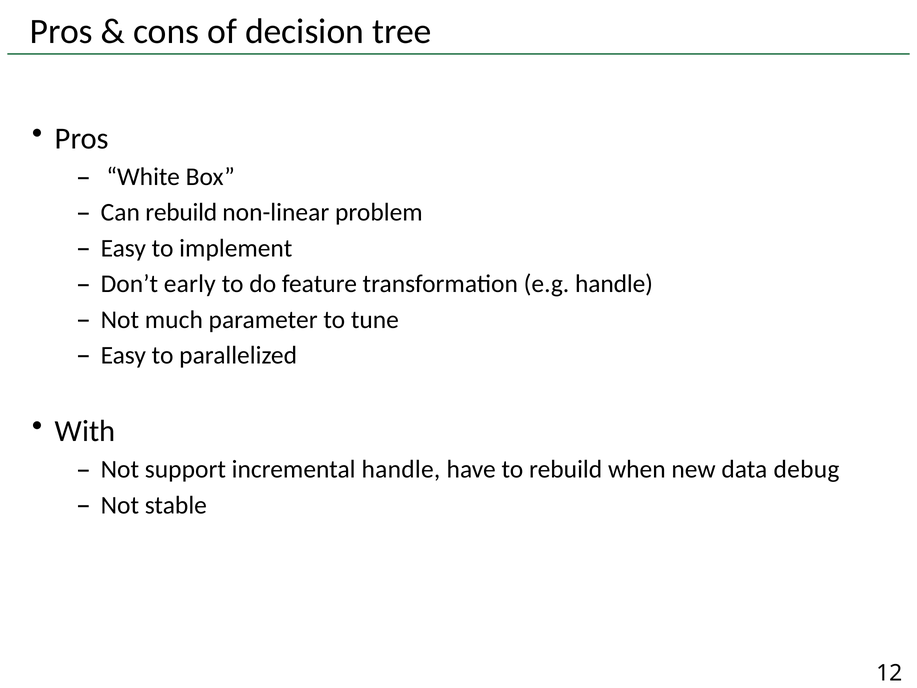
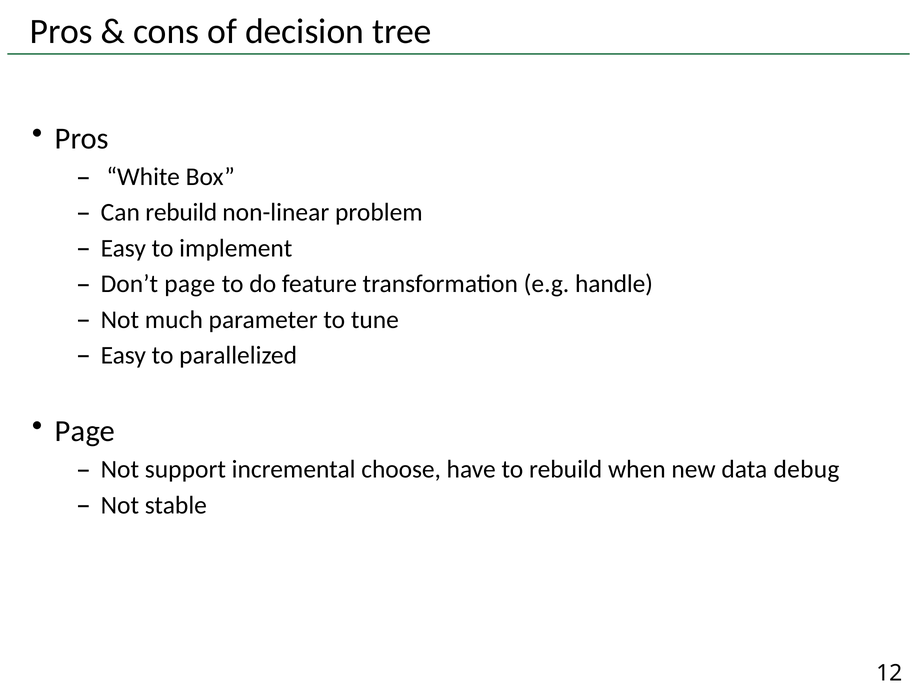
Don’t early: early -> page (190, 284)
With: With -> Page (85, 431)
incremental handle: handle -> choose (401, 469)
